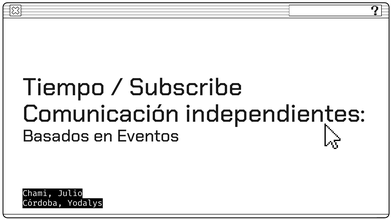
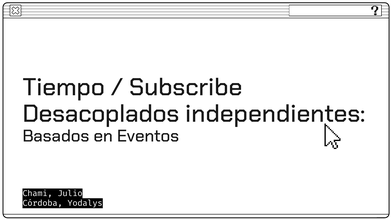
Comunicación: Comunicación -> Desacoplados (101, 114)
